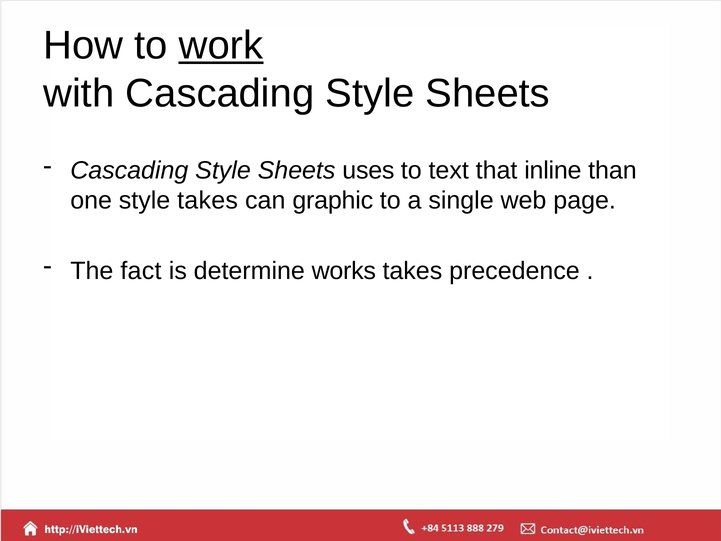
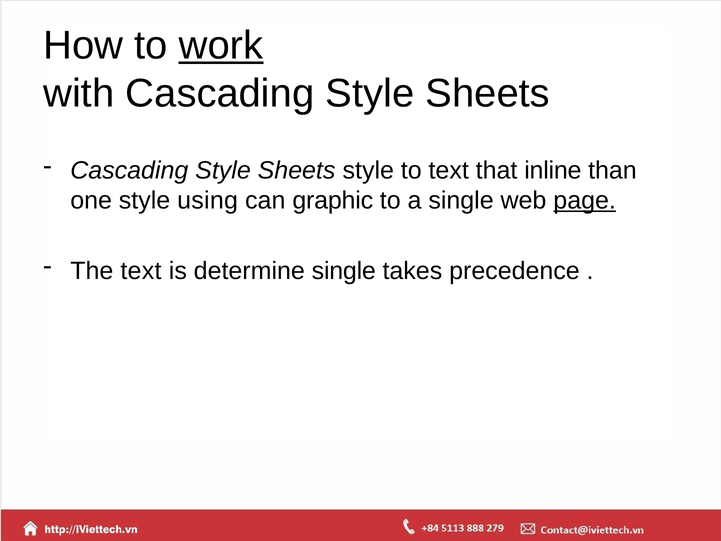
Sheets uses: uses -> style (368, 171)
style takes: takes -> using (208, 201)
page underline: none -> present (585, 201)
The fact: fact -> text (141, 271)
determine works: works -> single (344, 271)
